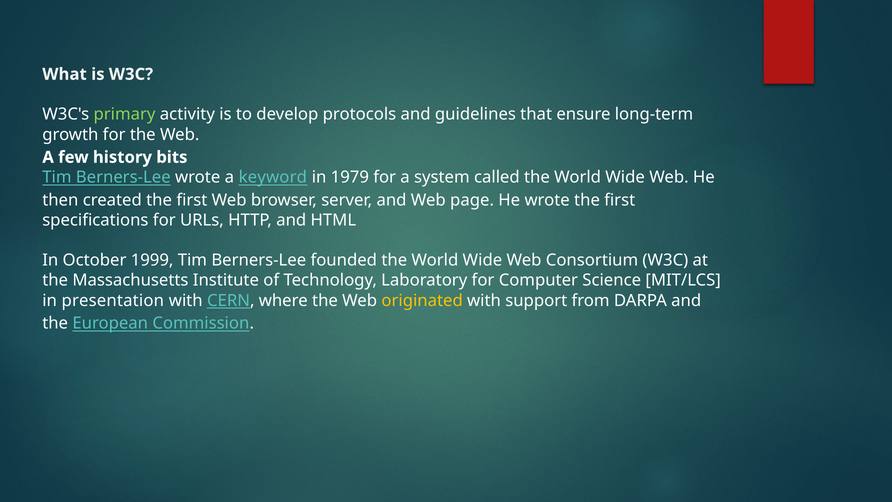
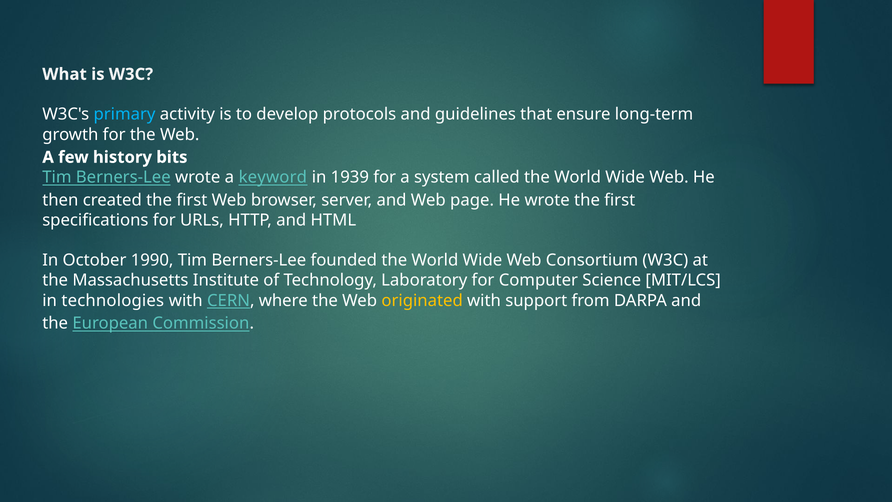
primary colour: light green -> light blue (125, 114)
1979: 1979 -> 1939 (350, 177)
1999: 1999 -> 1990 (152, 260)
presentation: presentation -> technologies (113, 300)
